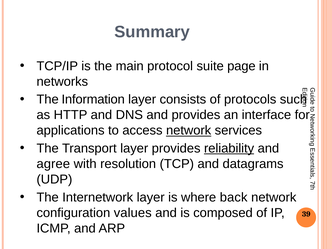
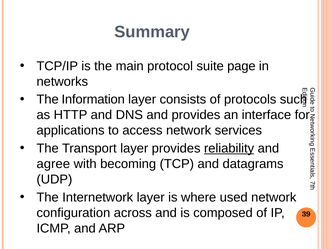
network underline: present -> none (189, 130)
resolution: resolution -> becoming (128, 164)
back: back -> used (234, 197)
values: values -> across (133, 213)
